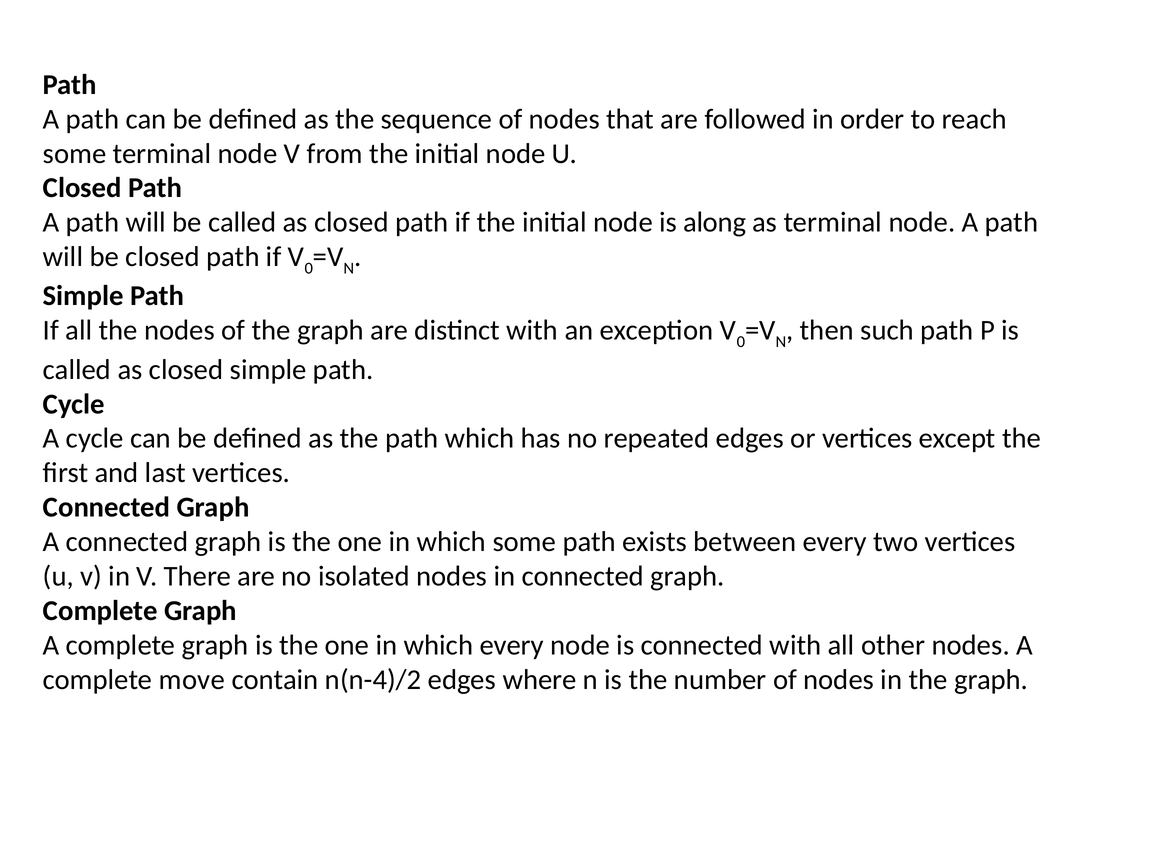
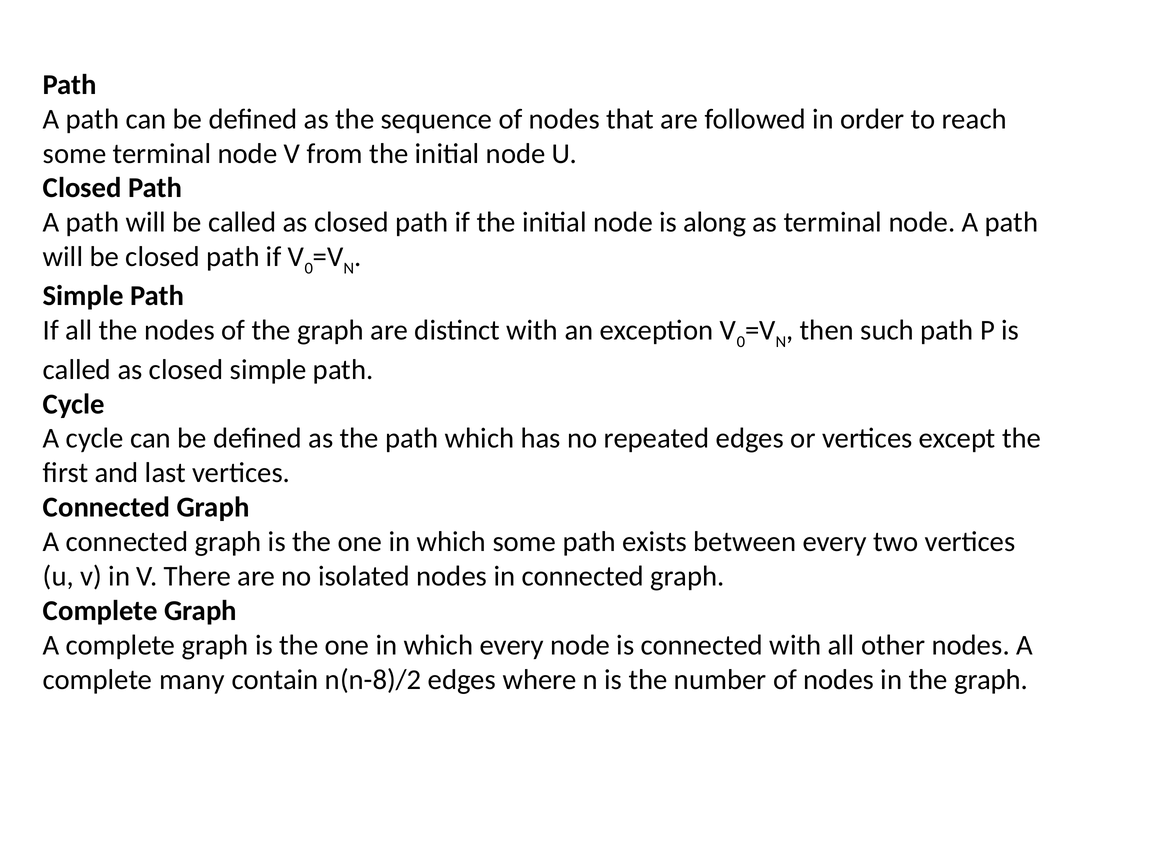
move: move -> many (192, 680)
n(n-4)/2: n(n-4)/2 -> n(n-8)/2 (373, 680)
